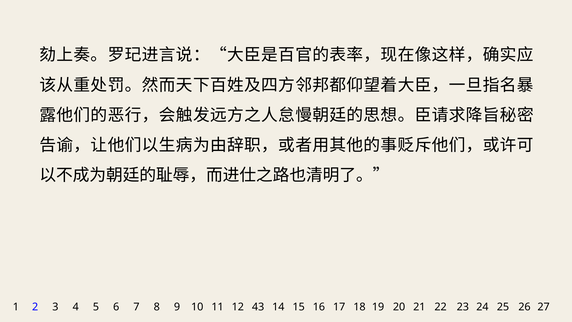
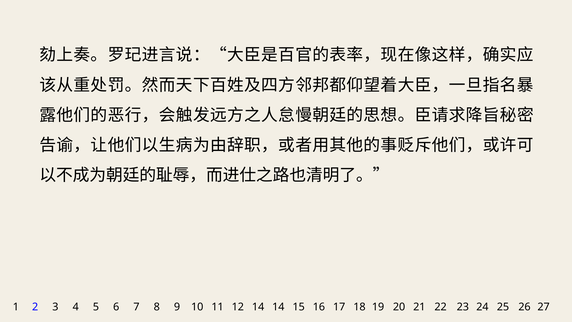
10 43: 43 -> 14 (258, 307)
